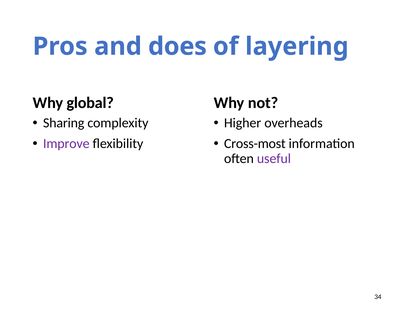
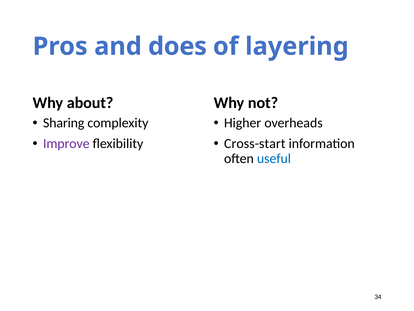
global: global -> about (90, 103)
Cross-most: Cross-most -> Cross-start (255, 144)
useful colour: purple -> blue (274, 158)
